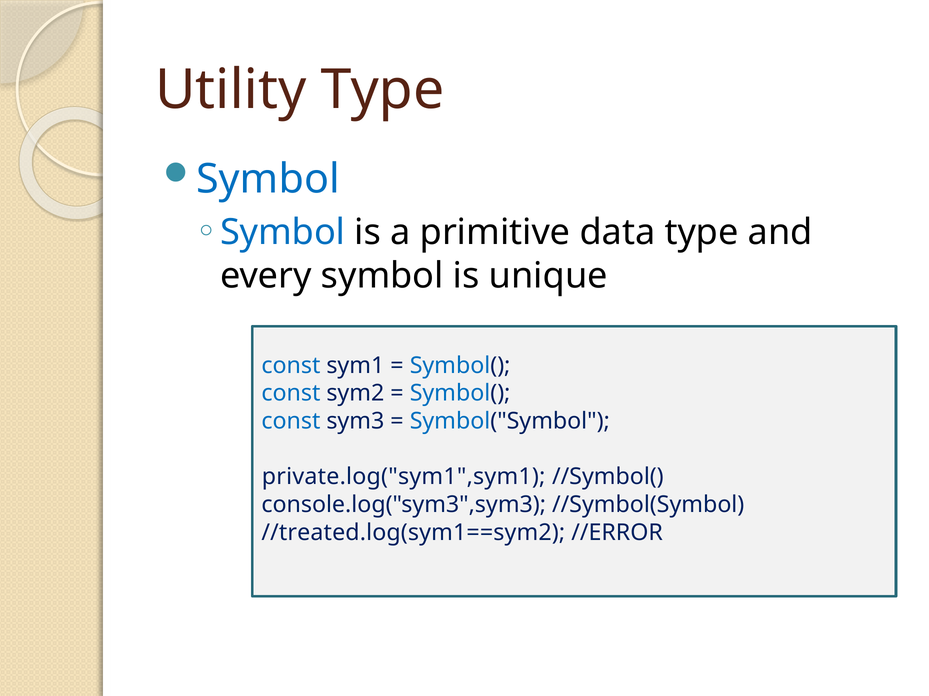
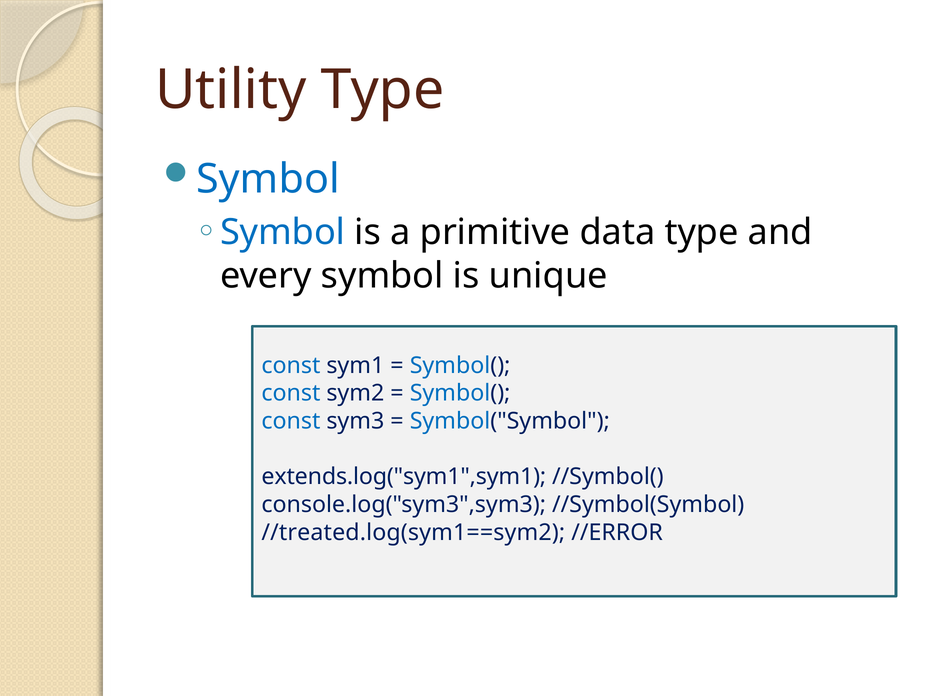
private.log("sym1",sym1: private.log("sym1",sym1 -> extends.log("sym1",sym1 (404, 477)
